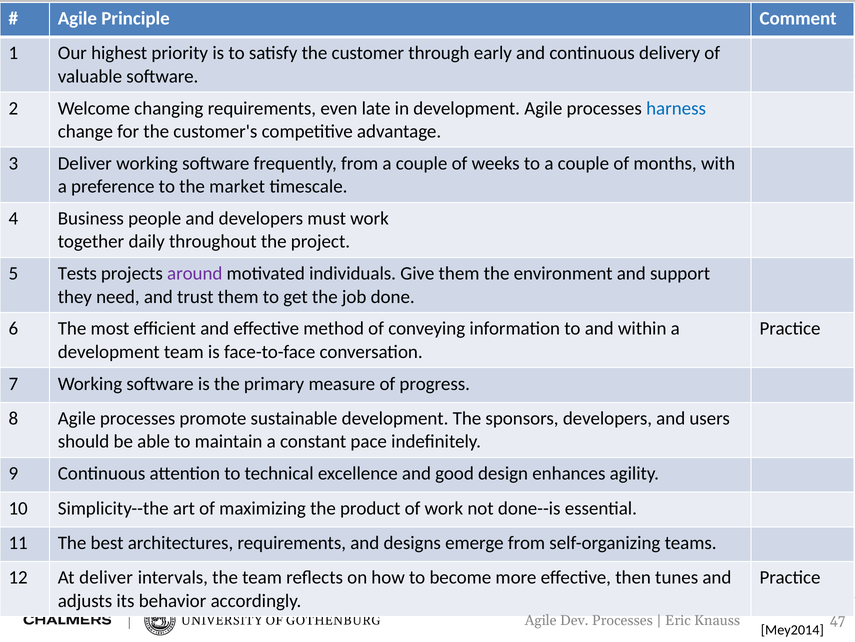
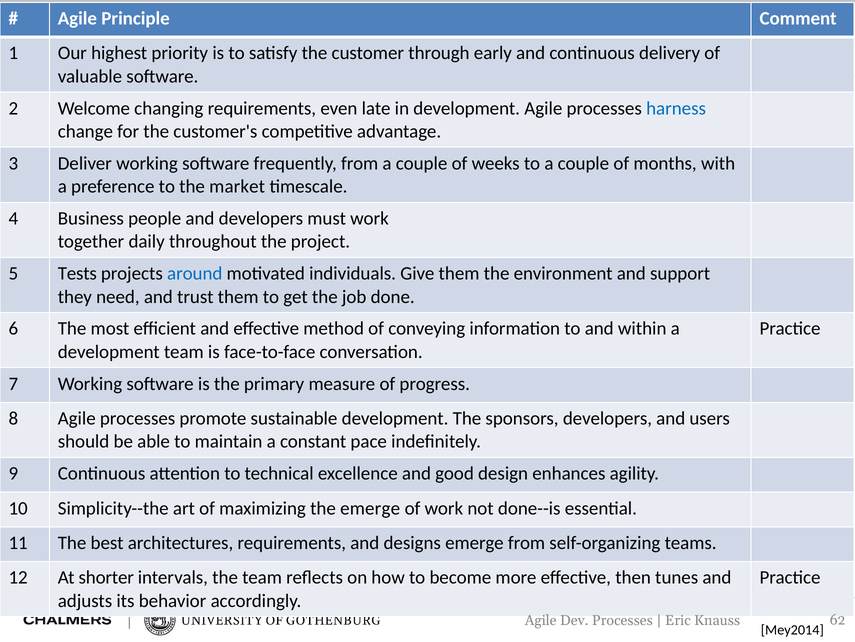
around colour: purple -> blue (195, 273)
the product: product -> emerge (370, 508)
At deliver: deliver -> shorter (106, 577)
47: 47 -> 62 (838, 619)
